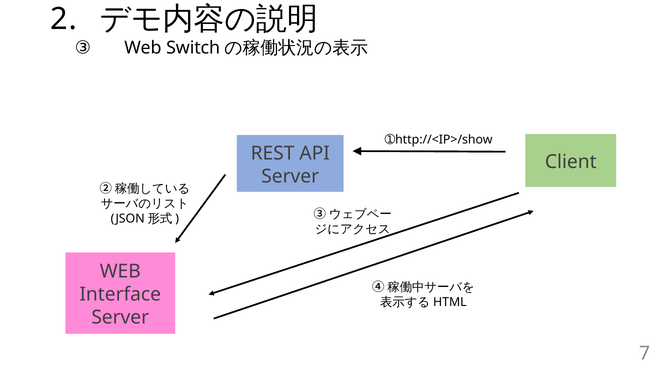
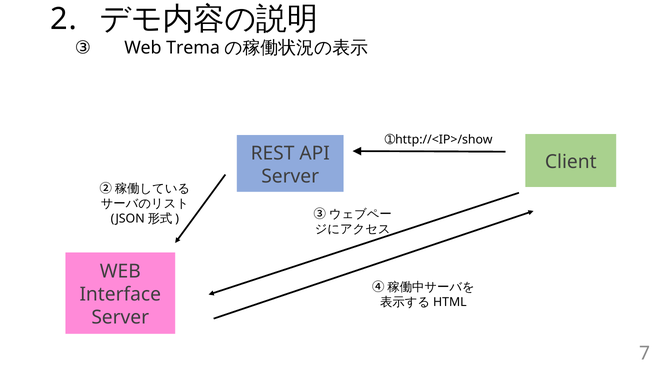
Switch: Switch -> Trema (193, 48)
